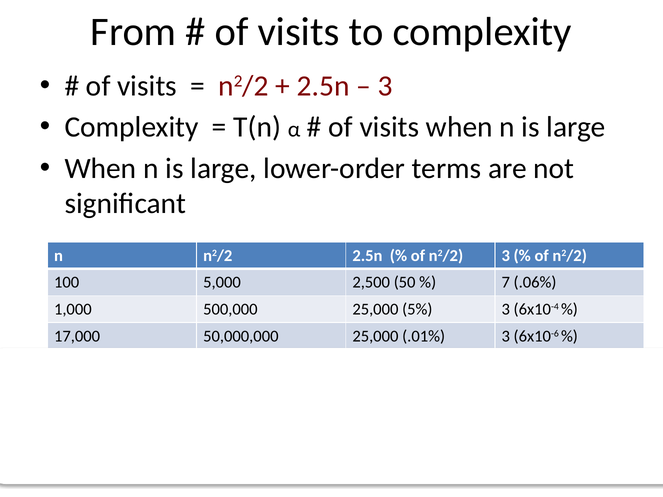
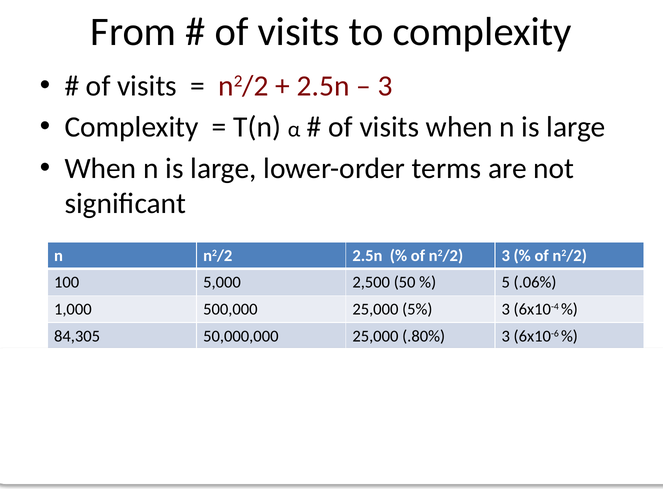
7: 7 -> 5 (506, 283)
17,000: 17,000 -> 84,305 (77, 336)
.01%: .01% -> .80% (424, 336)
